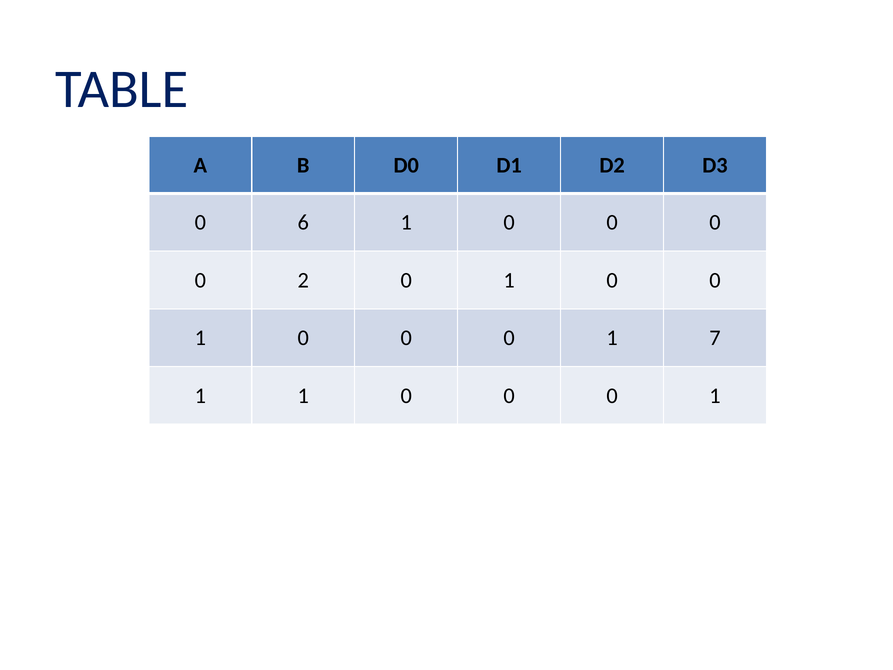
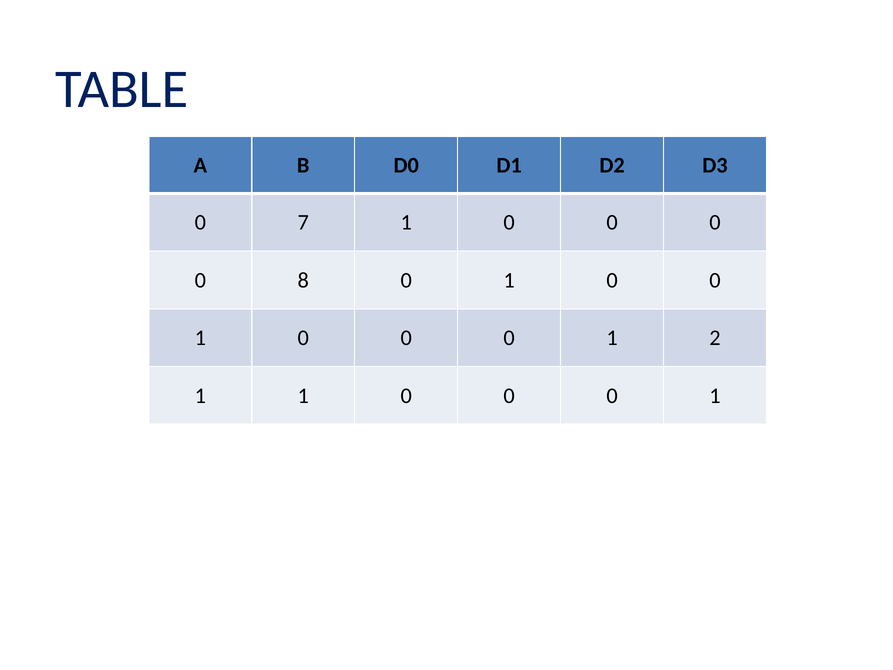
6: 6 -> 7 (303, 222)
2: 2 -> 8 (303, 280)
7: 7 -> 2 (715, 338)
